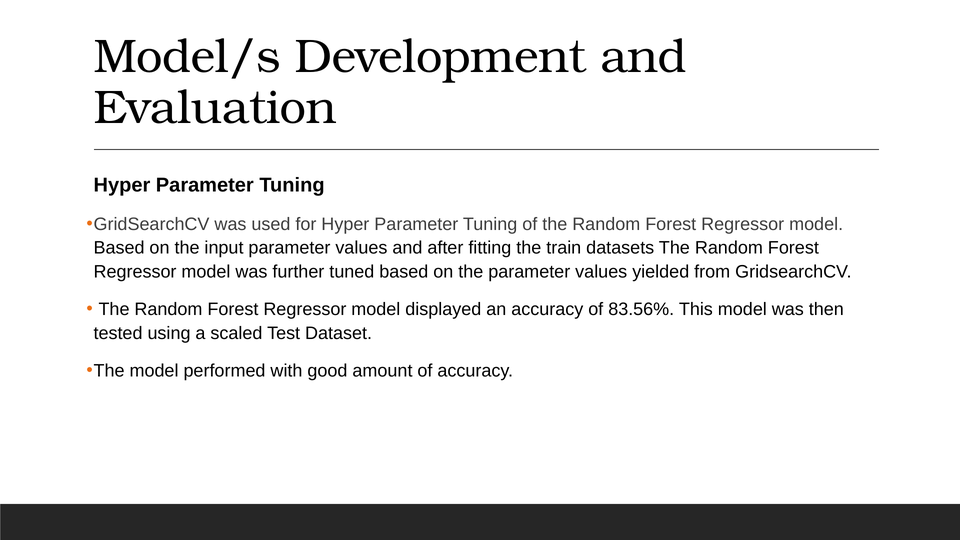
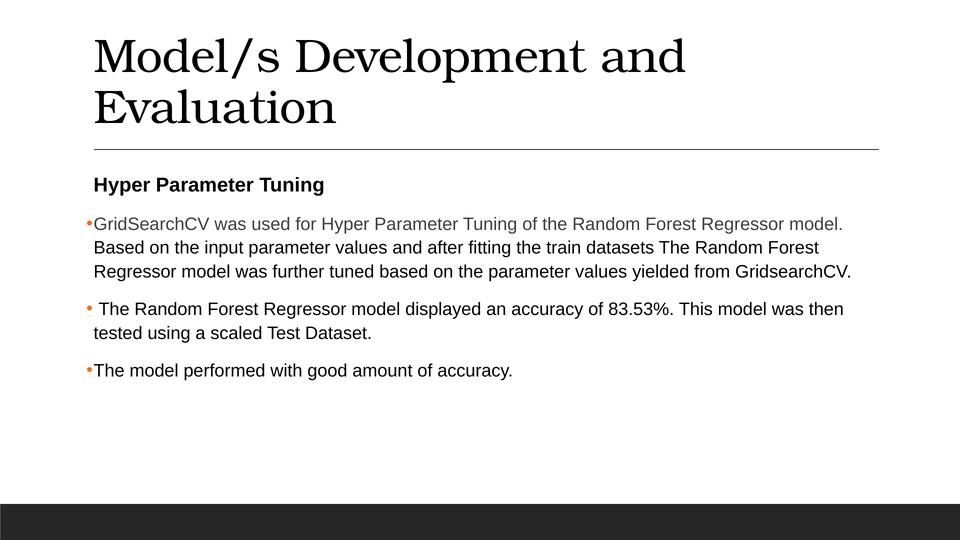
83.56%: 83.56% -> 83.53% (641, 309)
